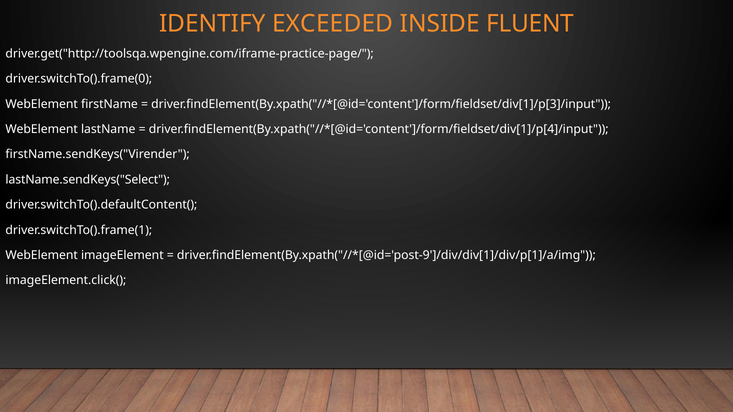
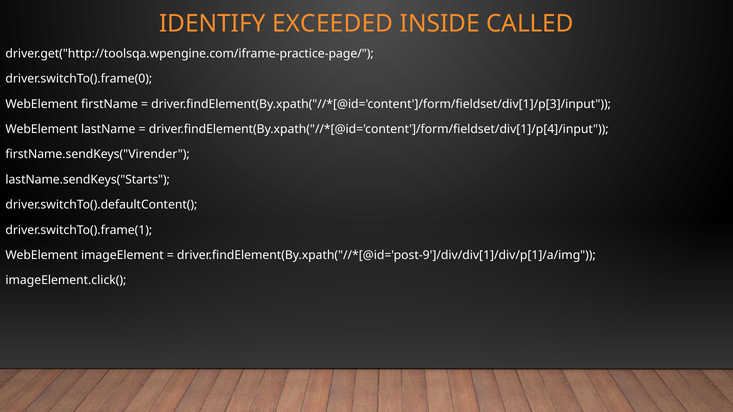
FLUENT: FLUENT -> CALLED (530, 24)
lastName.sendKeys("Select: lastName.sendKeys("Select -> lastName.sendKeys("Starts (88, 180)
